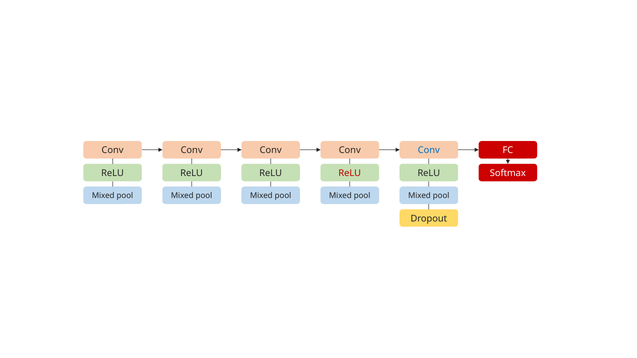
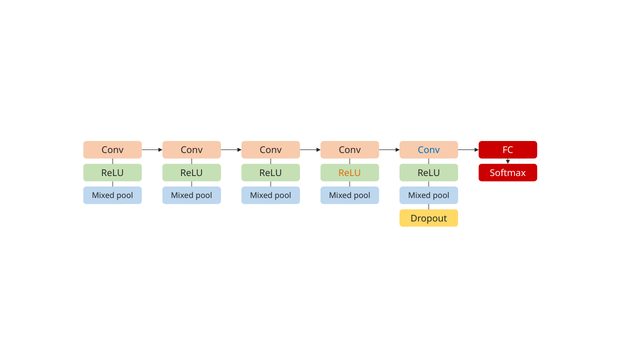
ReLU colour: red -> orange (350, 173)
